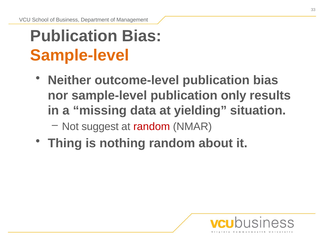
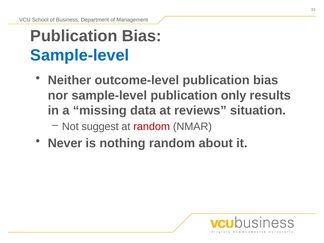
Sample-level colour: orange -> blue (80, 55)
yielding: yielding -> reviews (200, 111)
Thing: Thing -> Never (65, 143)
